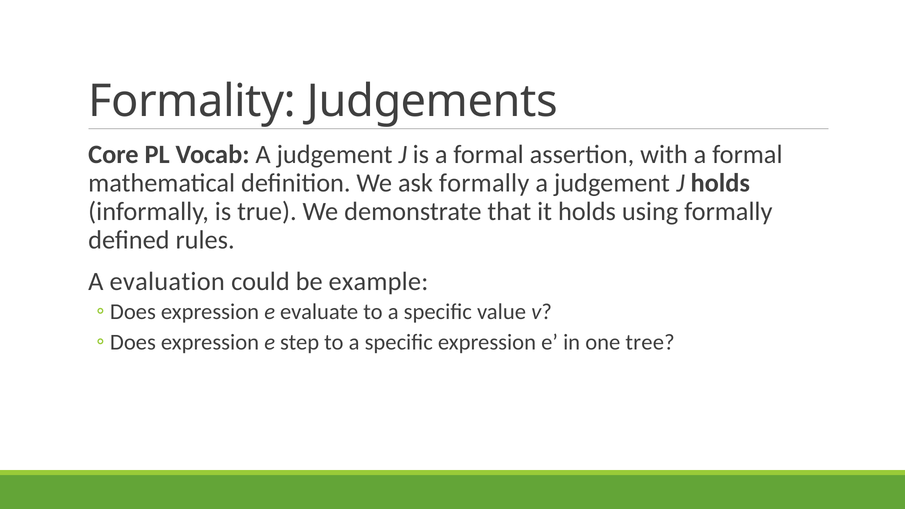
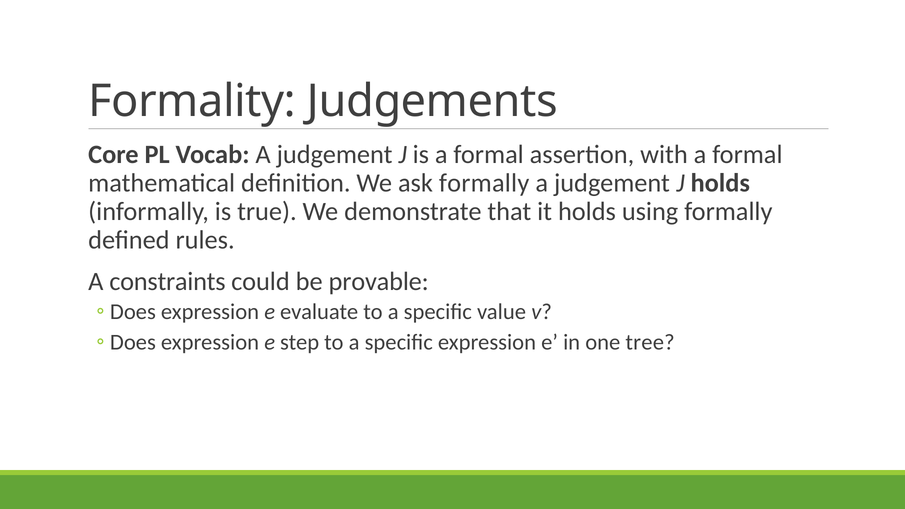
evaluation: evaluation -> constraints (167, 282)
example: example -> provable (379, 282)
